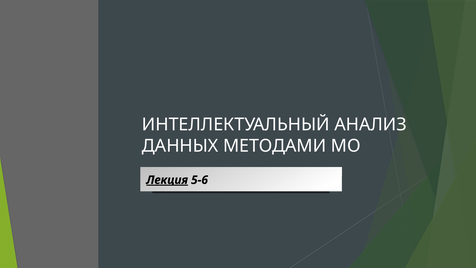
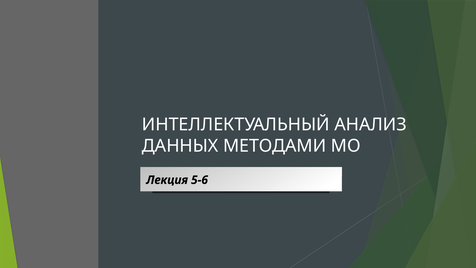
Лекция underline: present -> none (167, 180)
